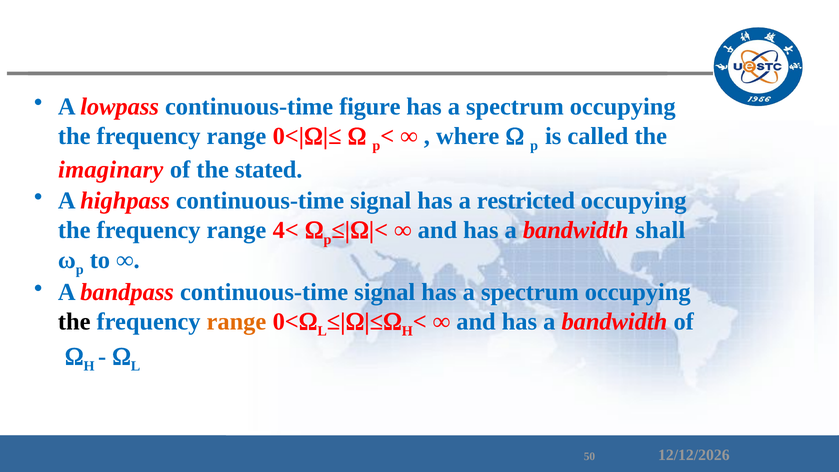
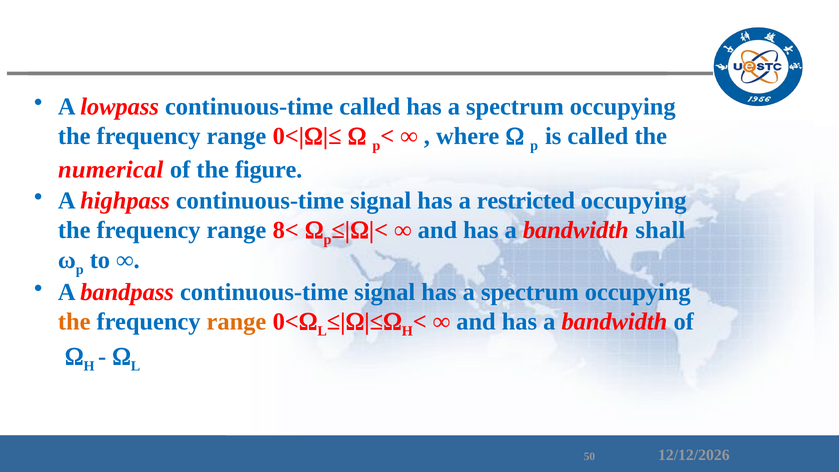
continuous-time figure: figure -> called (370, 107)
imaginary: imaginary -> numerical (111, 170)
stated: stated -> figure (269, 170)
4<: 4< -> 8< (286, 230)
the colour: black -> orange (74, 321)
